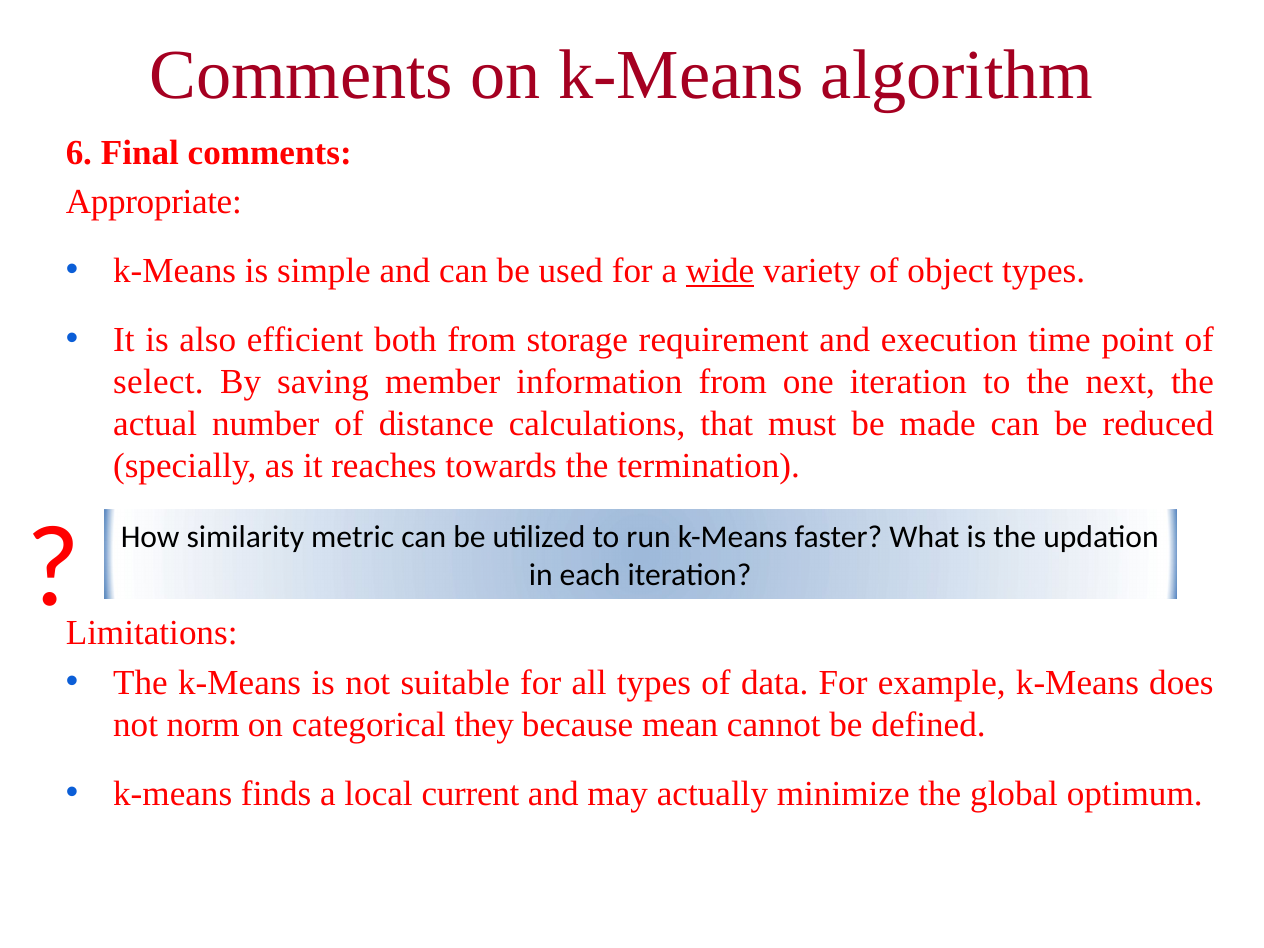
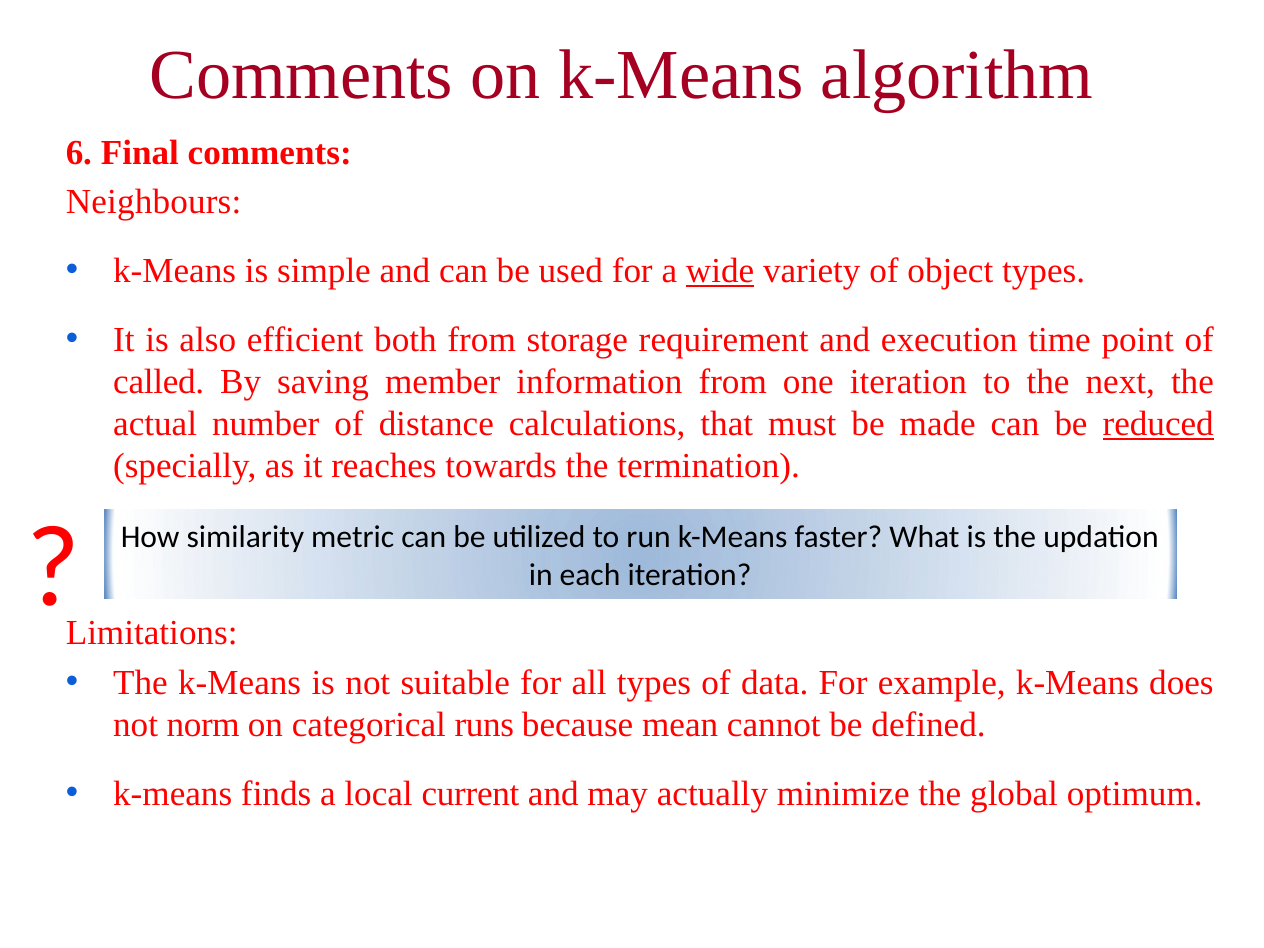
Appropriate: Appropriate -> Neighbours (154, 202)
select: select -> called (159, 382)
reduced underline: none -> present (1158, 424)
they: they -> runs (484, 725)
